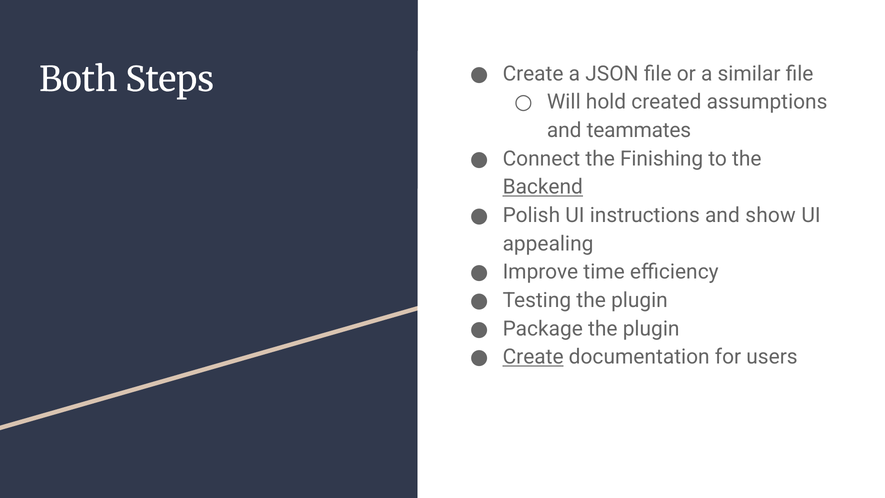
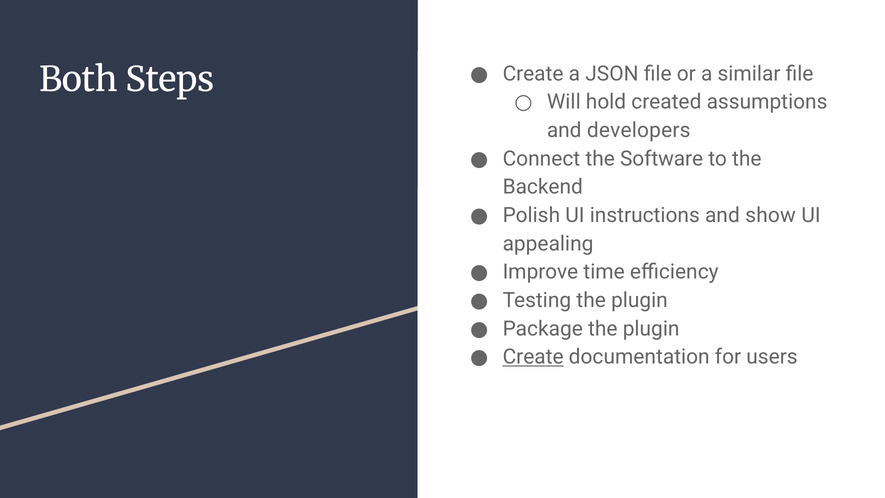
teammates: teammates -> developers (639, 130)
Finishing: Finishing -> Software (662, 159)
Backend underline: present -> none (543, 187)
